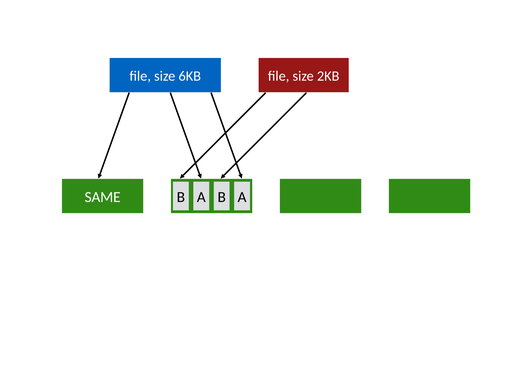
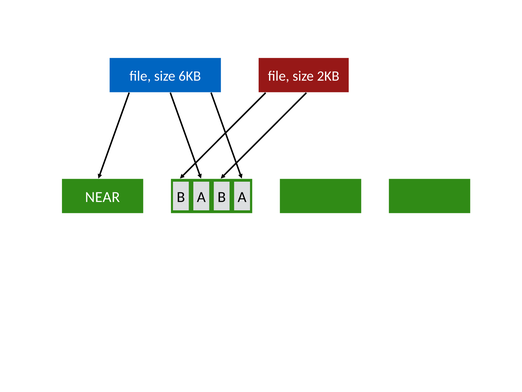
SAME: SAME -> NEAR (102, 197)
